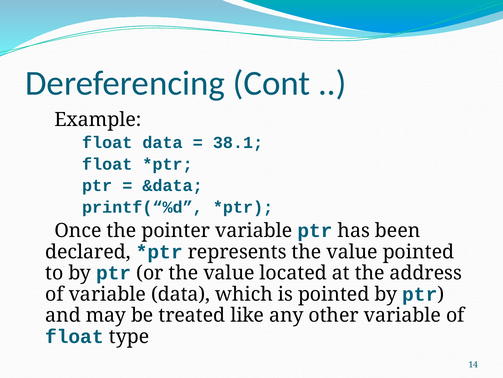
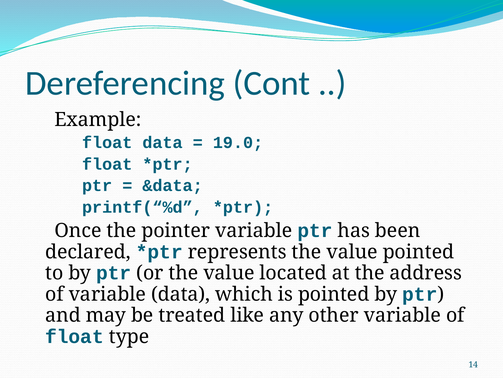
38.1: 38.1 -> 19.0 (238, 142)
